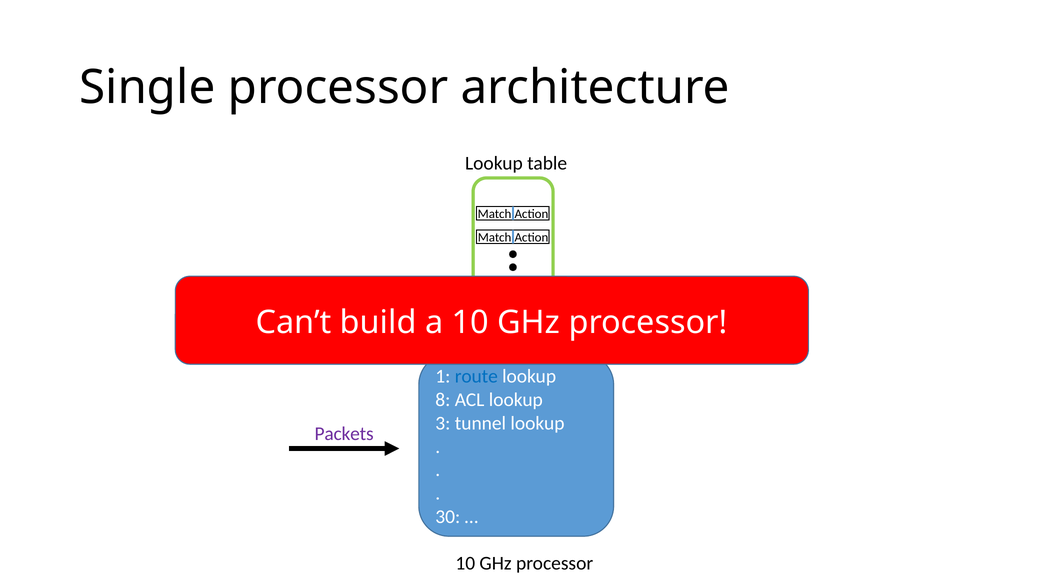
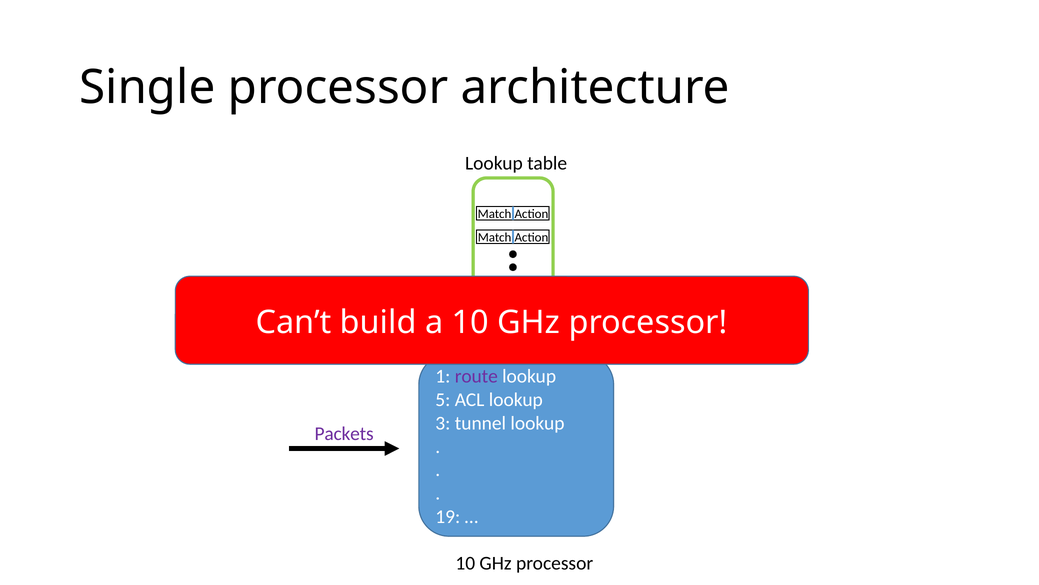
route colour: blue -> purple (476, 376)
8: 8 -> 5 (443, 399)
30: 30 -> 19 (448, 516)
